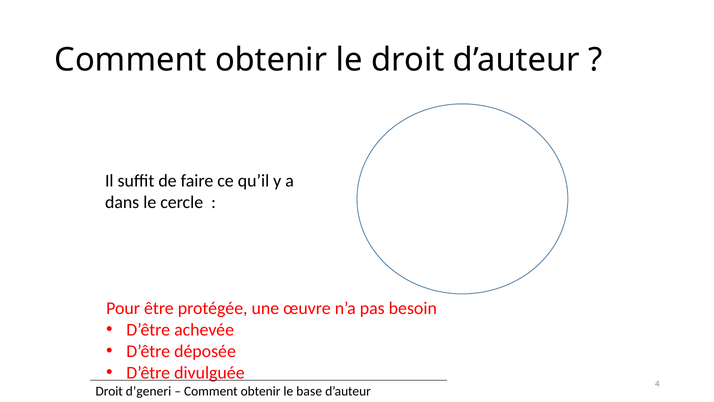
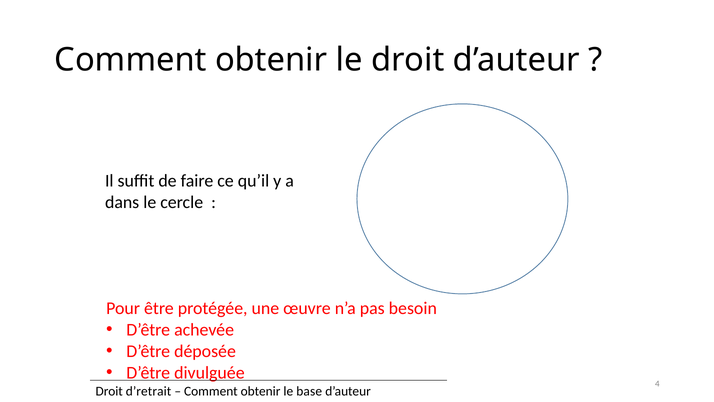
d’generi: d’generi -> d’retrait (149, 391)
